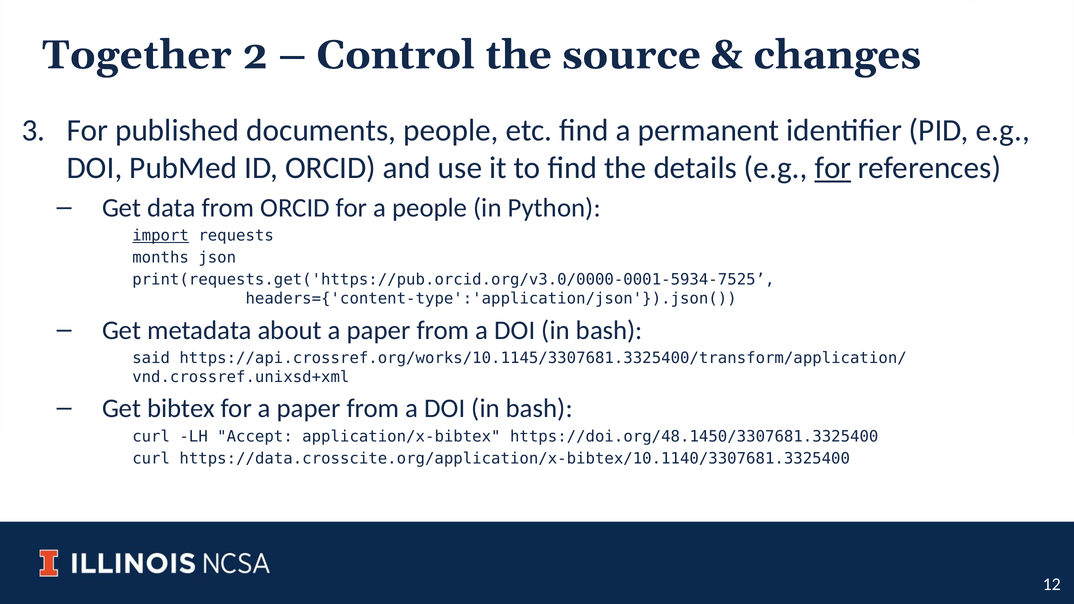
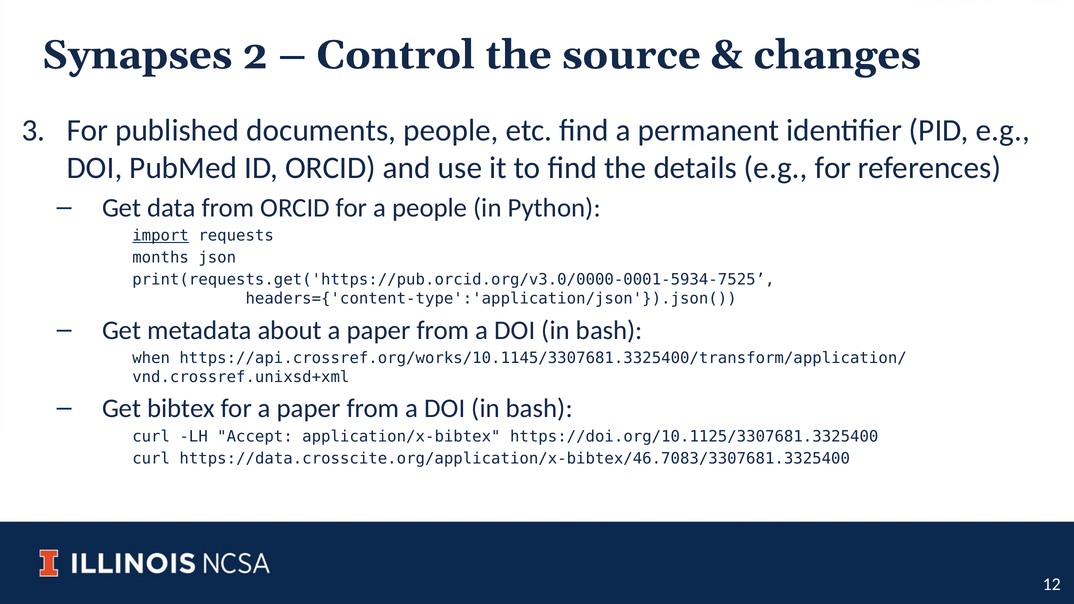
Together: Together -> Synapses (137, 55)
for underline: present -> none (833, 168)
said: said -> when (151, 358)
https://doi.org/48.1450/3307681.3325400: https://doi.org/48.1450/3307681.3325400 -> https://doi.org/10.1125/3307681.3325400 (694, 437)
https://data.crosscite.org/application/x-bibtex/10.1140/3307681.3325400: https://data.crosscite.org/application/x-bibtex/10.1140/3307681.3325400 -> https://data.crosscite.org/application/x-bibtex/46.7083/3307681.3325400 (515, 458)
